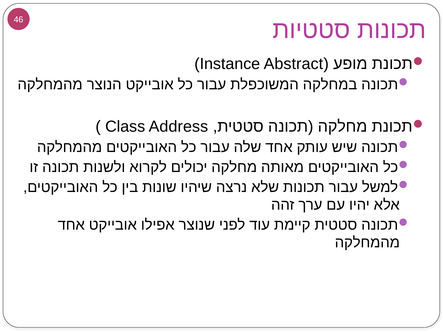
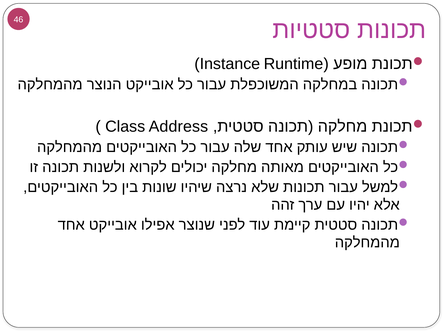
Abstract: Abstract -> Runtime (293, 64)
